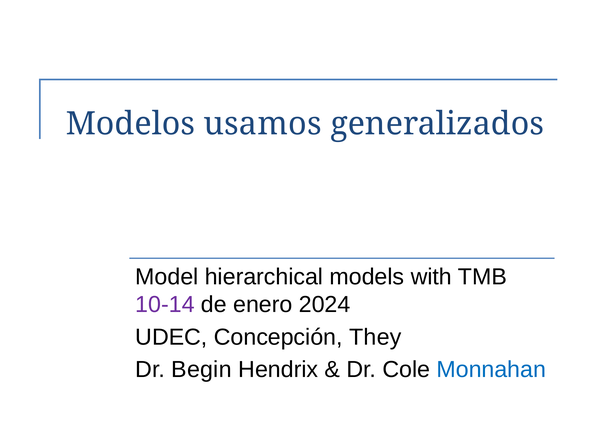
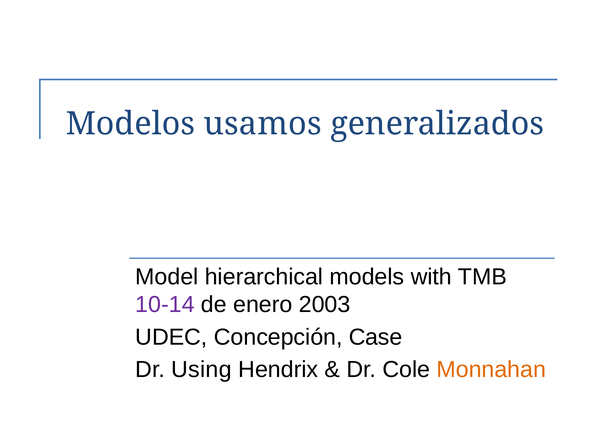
2024: 2024 -> 2003 (325, 305)
They: They -> Case (376, 338)
Begin: Begin -> Using (201, 370)
Monnahan colour: blue -> orange (491, 370)
